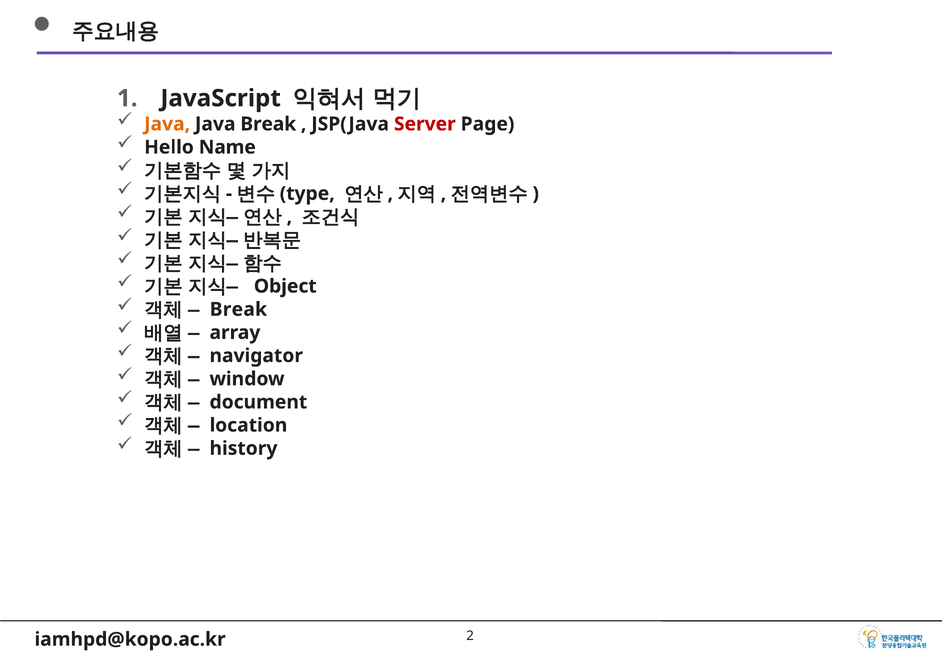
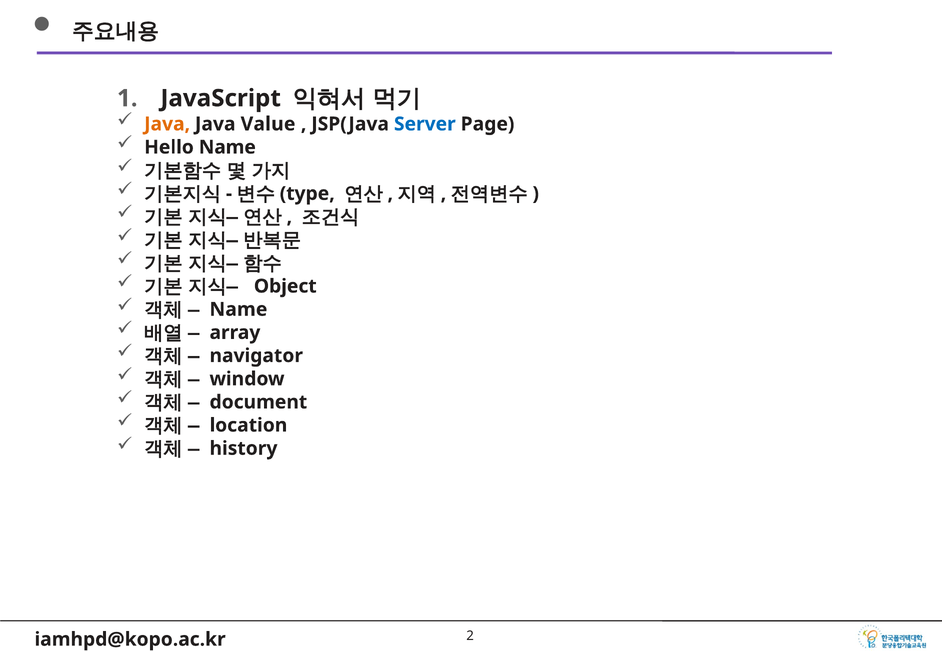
Java Break: Break -> Value (268, 124)
Server colour: red -> blue (425, 124)
Break: Break -> Name (238, 309)
